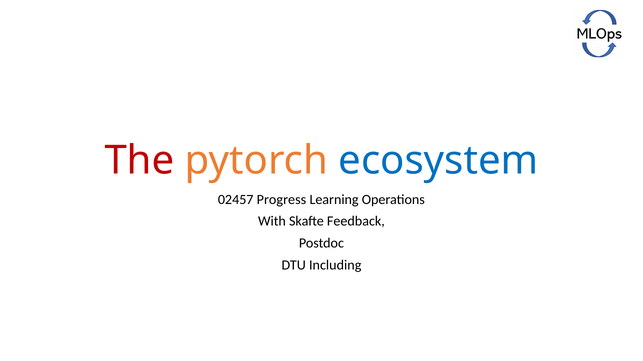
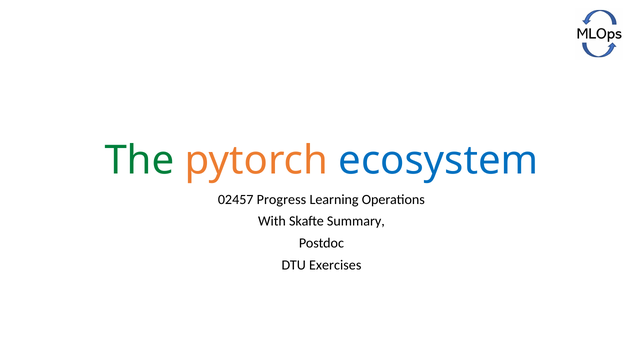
The colour: red -> green (139, 161)
Feedback: Feedback -> Summary (356, 222)
Including: Including -> Exercises (335, 266)
